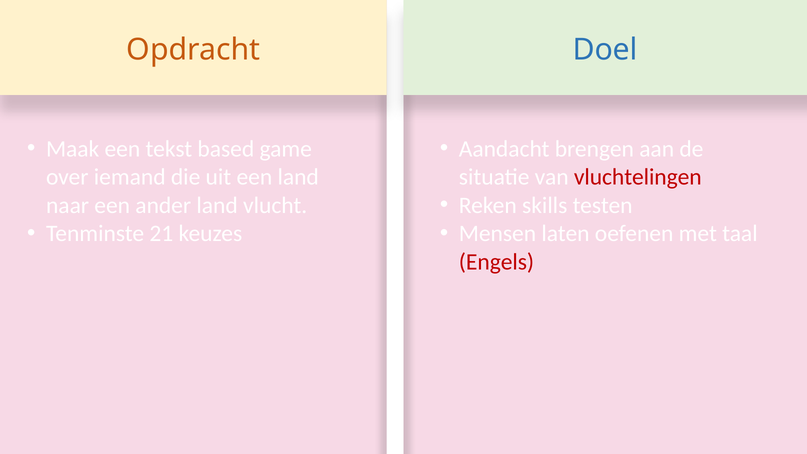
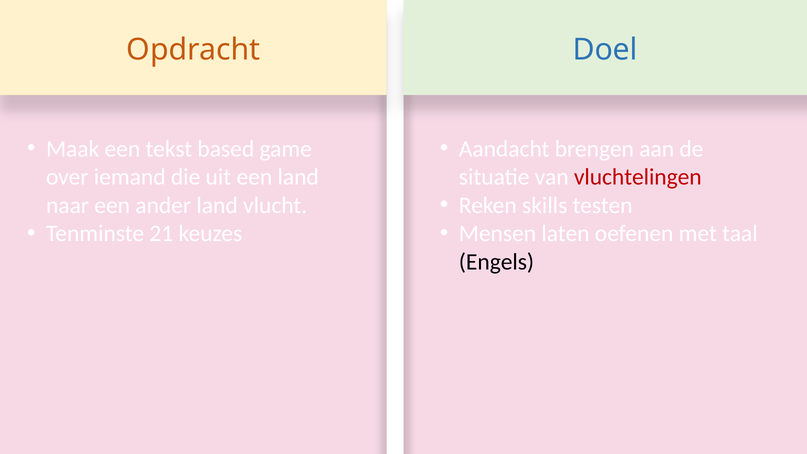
Engels colour: red -> black (496, 262)
